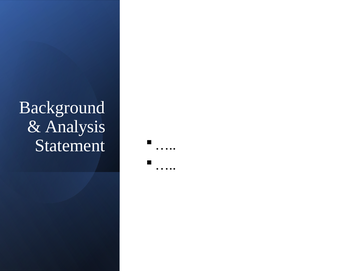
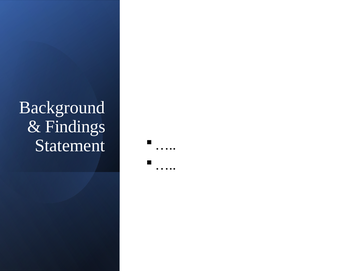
Analysis: Analysis -> Findings (75, 127)
